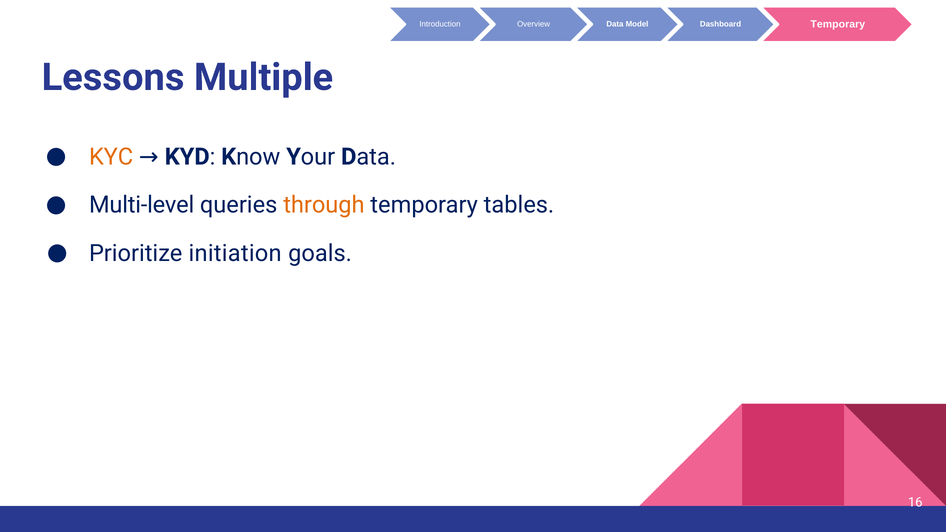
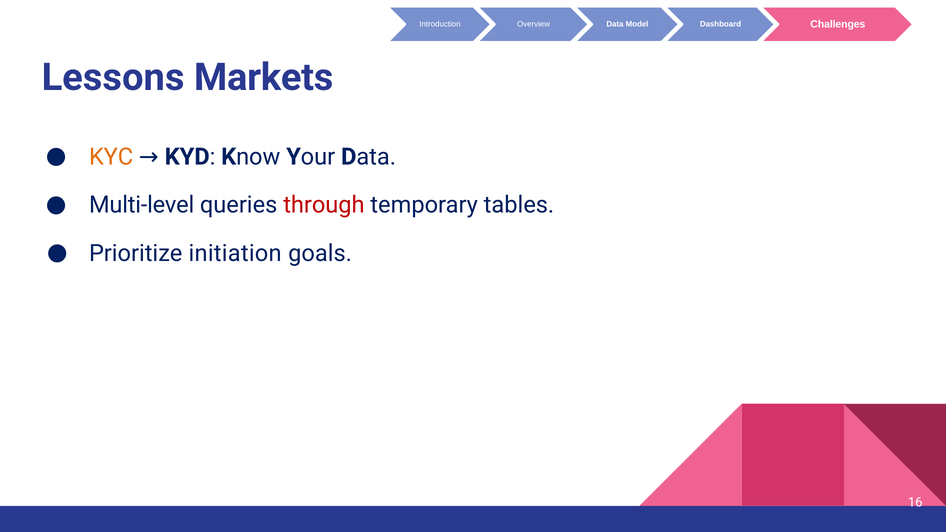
Dashboard Temporary: Temporary -> Challenges (838, 24)
Multiple: Multiple -> Markets (264, 77)
through colour: orange -> red (324, 205)
